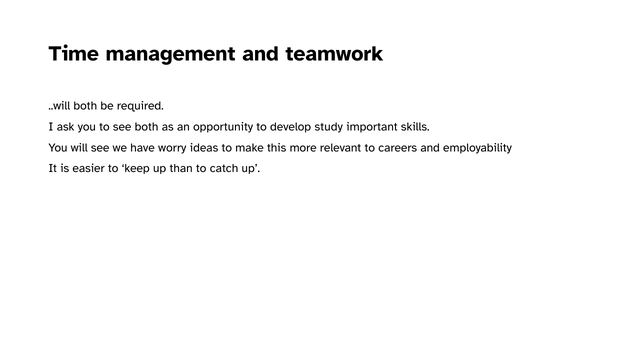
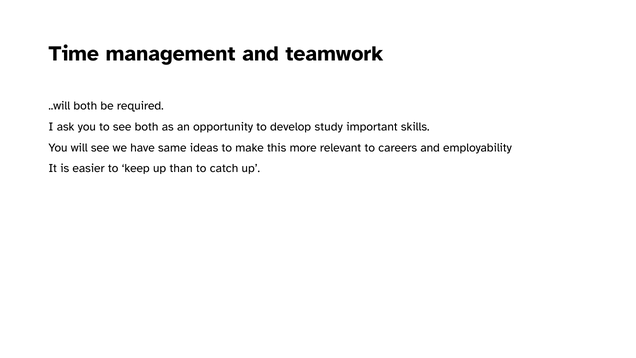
worry: worry -> same (172, 147)
